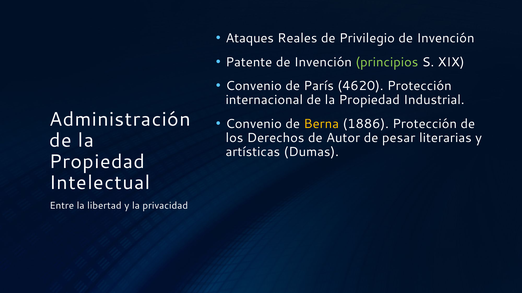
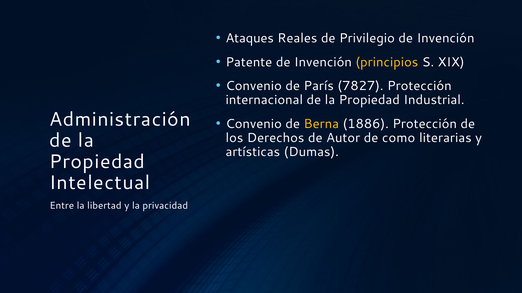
principios colour: light green -> yellow (387, 62)
4620: 4620 -> 7827 (360, 86)
pesar: pesar -> como (399, 138)
